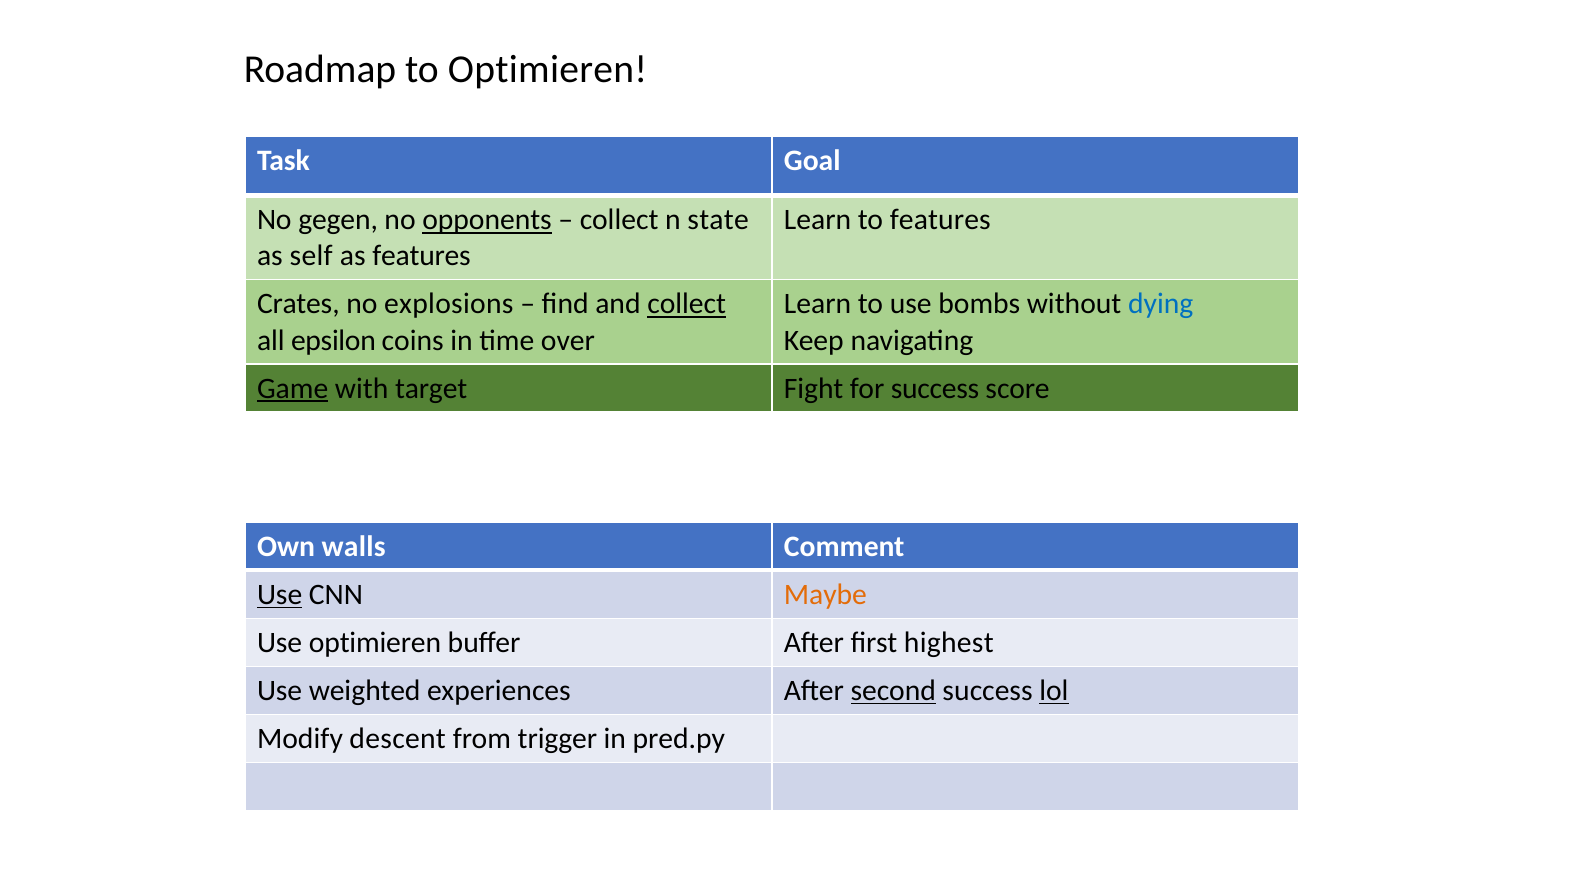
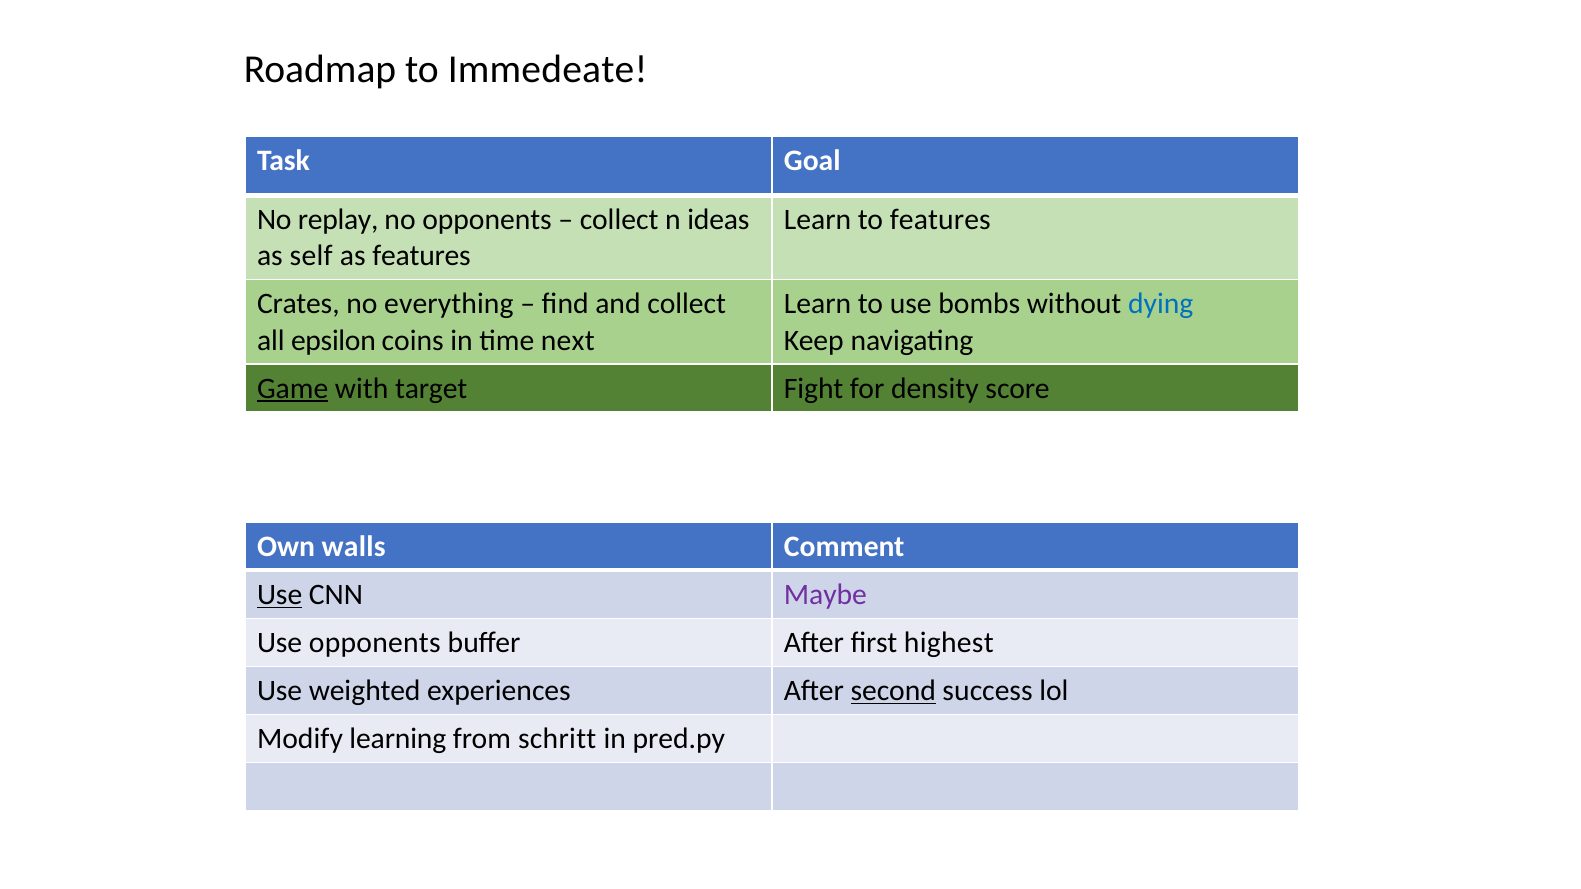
to Optimieren: Optimieren -> Immedeate (548, 69)
gegen: gegen -> replay (338, 220)
opponents underline: present -> none (487, 220)
state: state -> ideas (718, 220)
explosions: explosions -> everything (449, 304)
collect underline: present -> none (687, 304)
over: over -> next (568, 340)
for success: success -> density (935, 389)
Maybe colour: orange -> purple (825, 595)
Use optimieren: optimieren -> opponents (375, 643)
lol underline: present -> none (1054, 691)
descent: descent -> learning (398, 739)
trigger: trigger -> schritt (557, 739)
